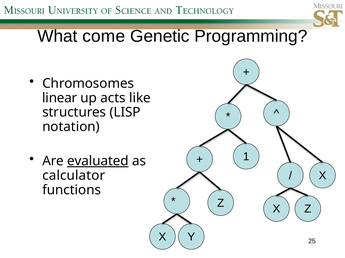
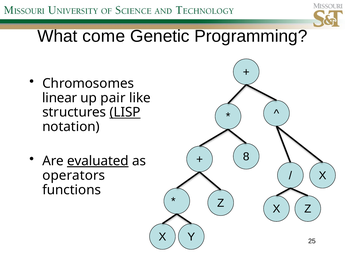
acts: acts -> pair (113, 98)
LISP underline: none -> present (125, 113)
1: 1 -> 8 (246, 157)
calculator: calculator -> operators (74, 176)
